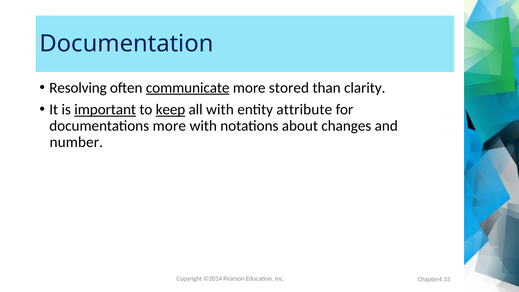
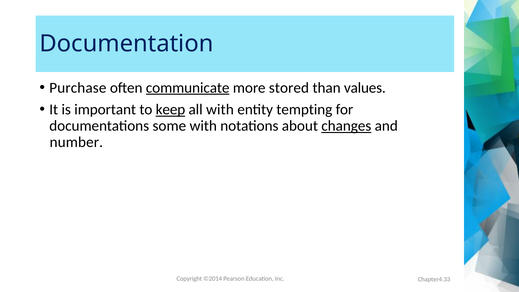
Resolving: Resolving -> Purchase (78, 88)
clarity: clarity -> values (365, 88)
important underline: present -> none (105, 110)
attribute: attribute -> tempting (304, 110)
documentations more: more -> some (169, 126)
changes underline: none -> present (346, 126)
